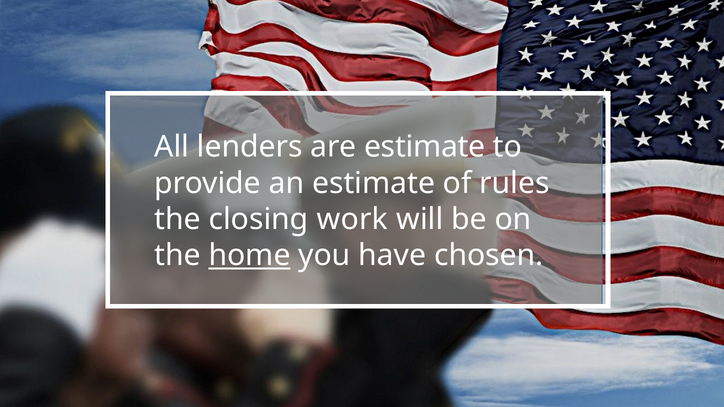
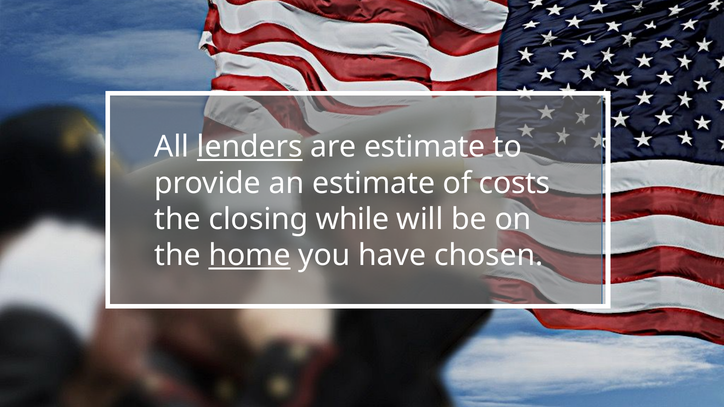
lenders underline: none -> present (250, 147)
rules: rules -> costs (515, 183)
work: work -> while (353, 219)
